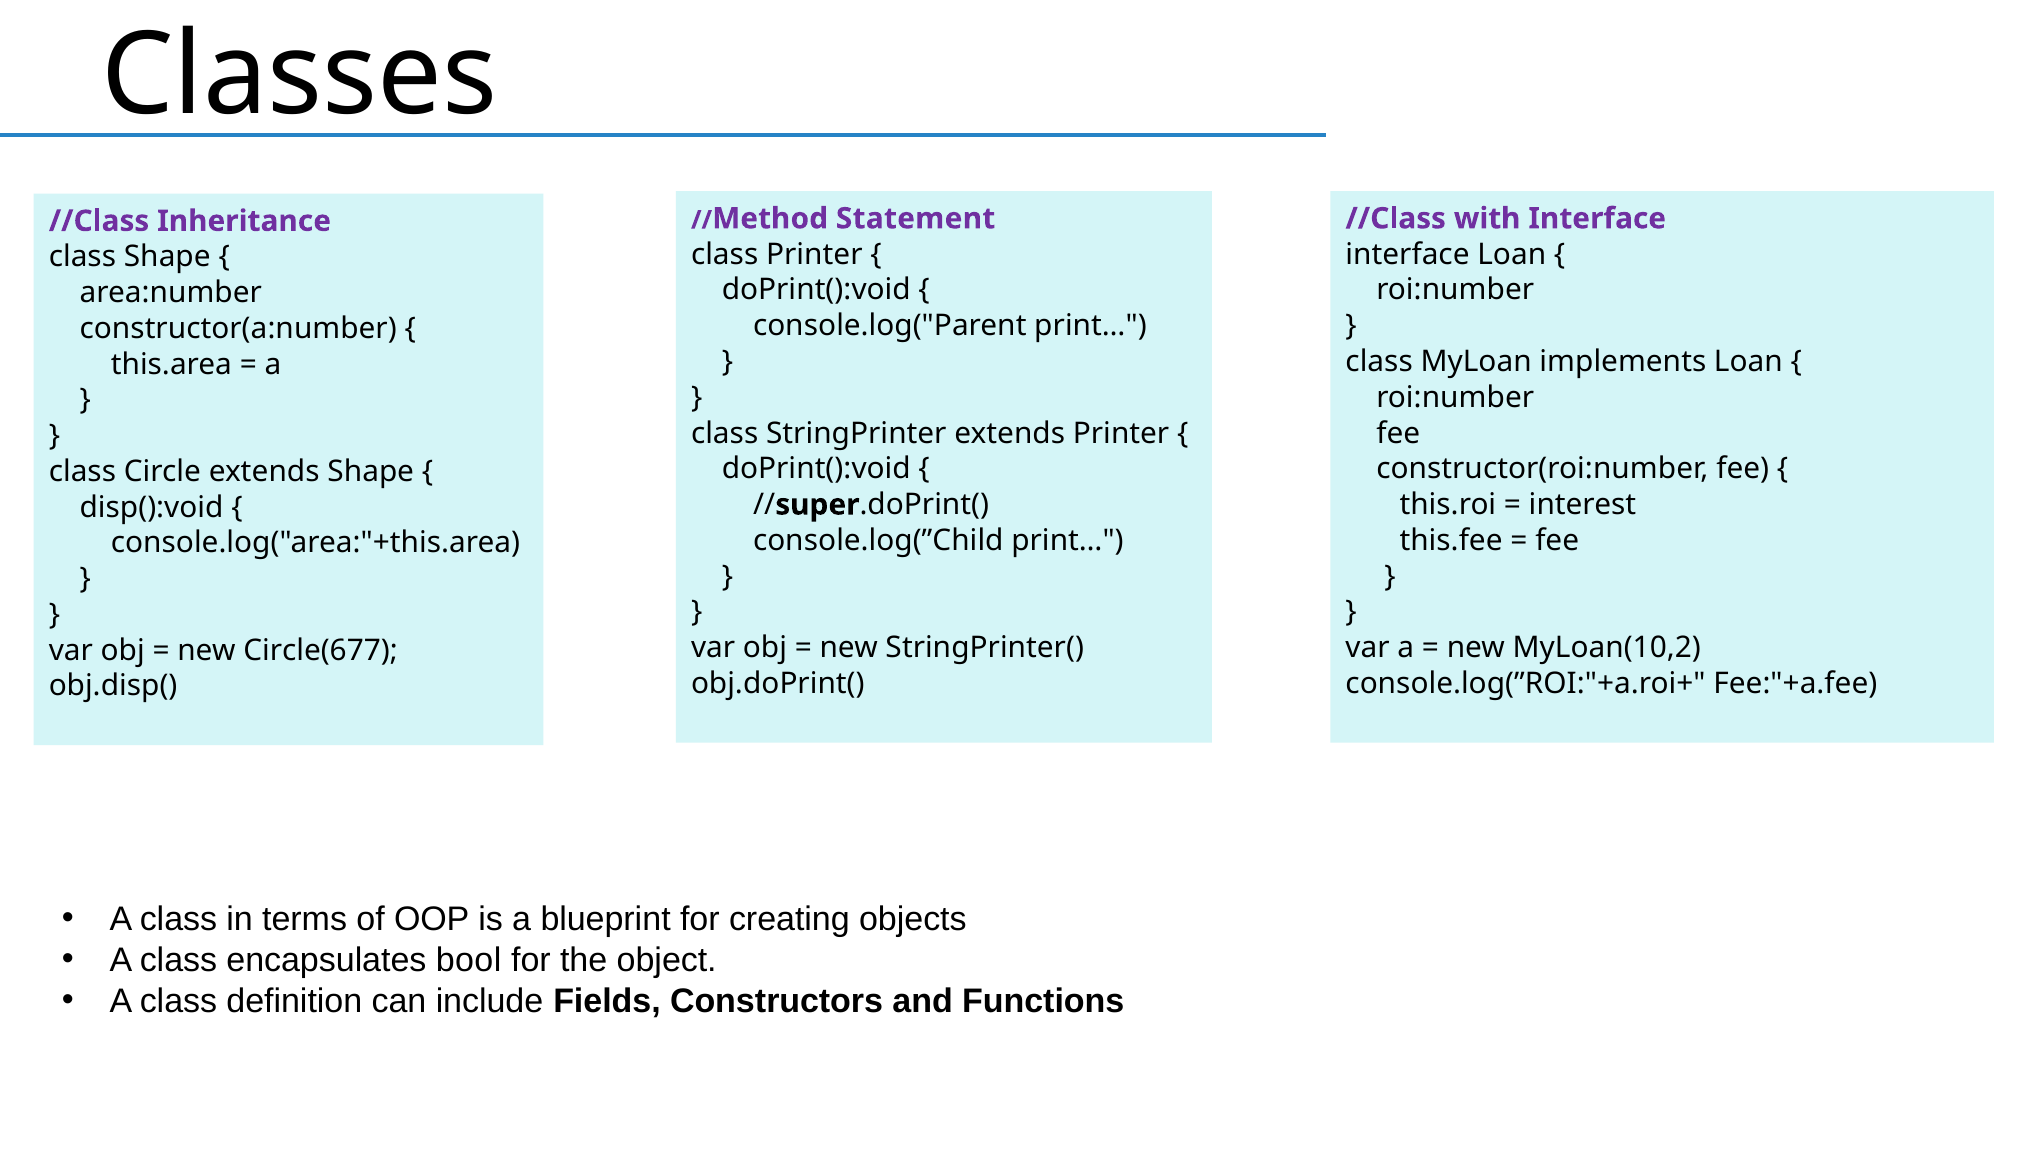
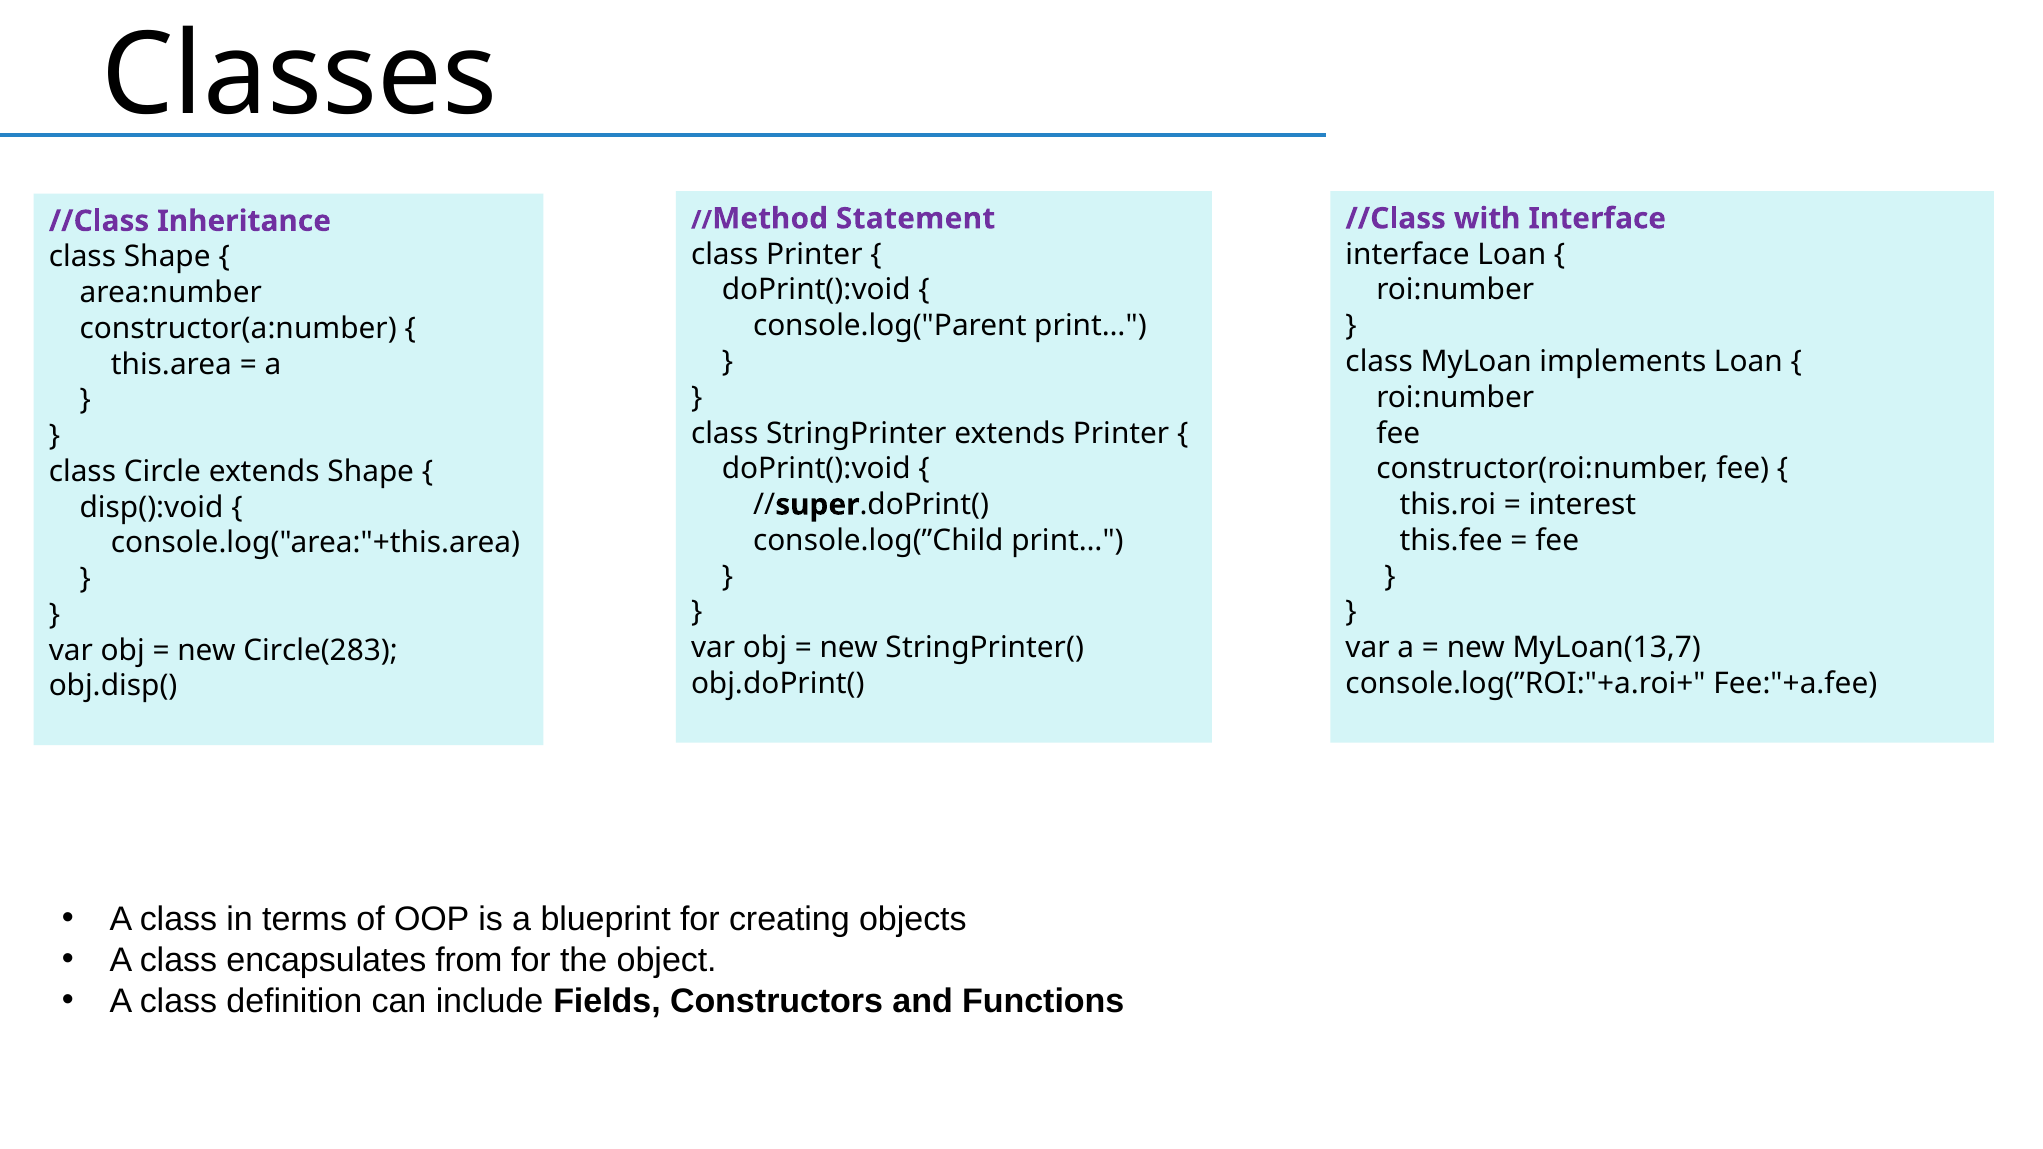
MyLoan(10,2: MyLoan(10,2 -> MyLoan(13,7 (1607, 648)
Circle(677: Circle(677 -> Circle(283 (321, 650)
bool: bool -> from (469, 960)
